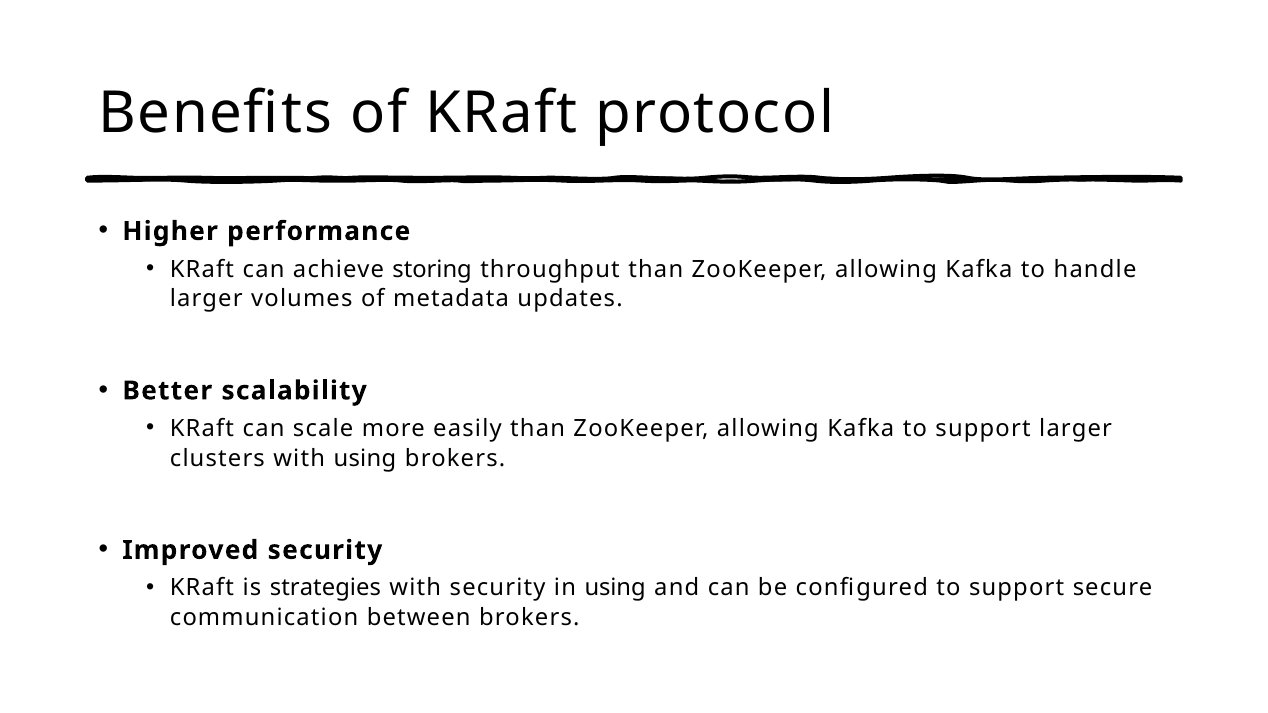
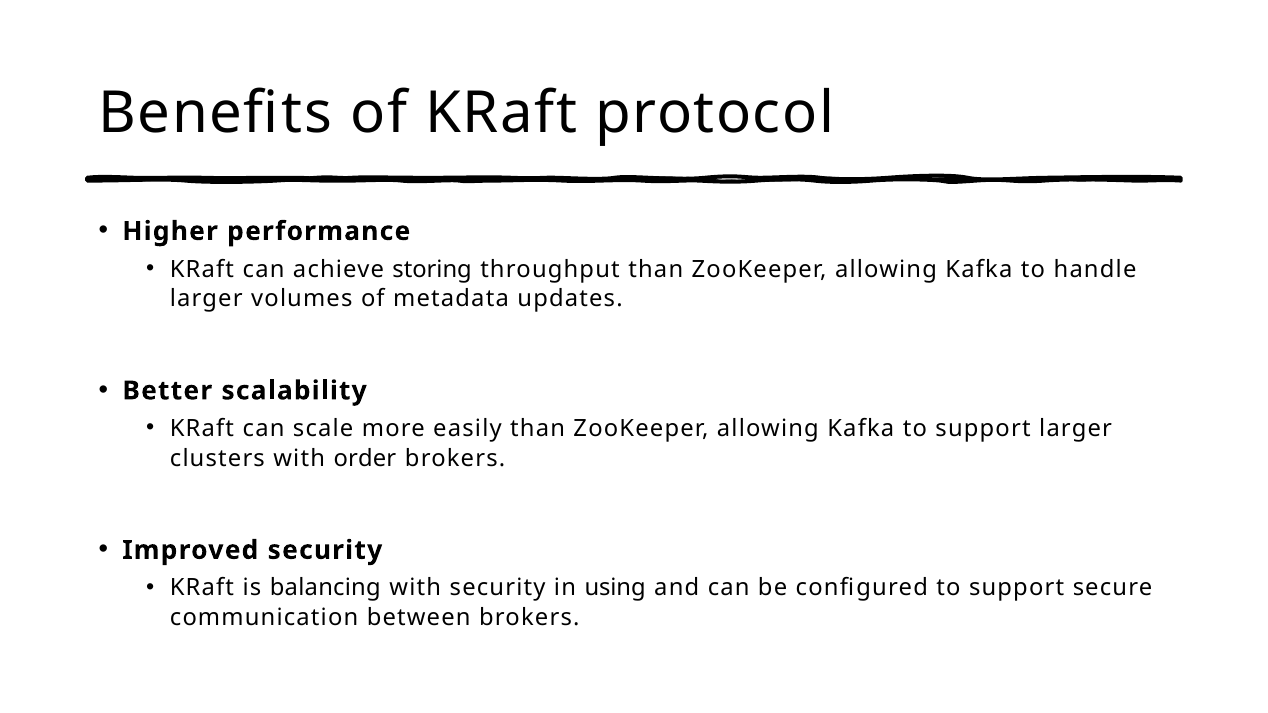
with using: using -> order (365, 459)
strategies: strategies -> balancing (325, 588)
